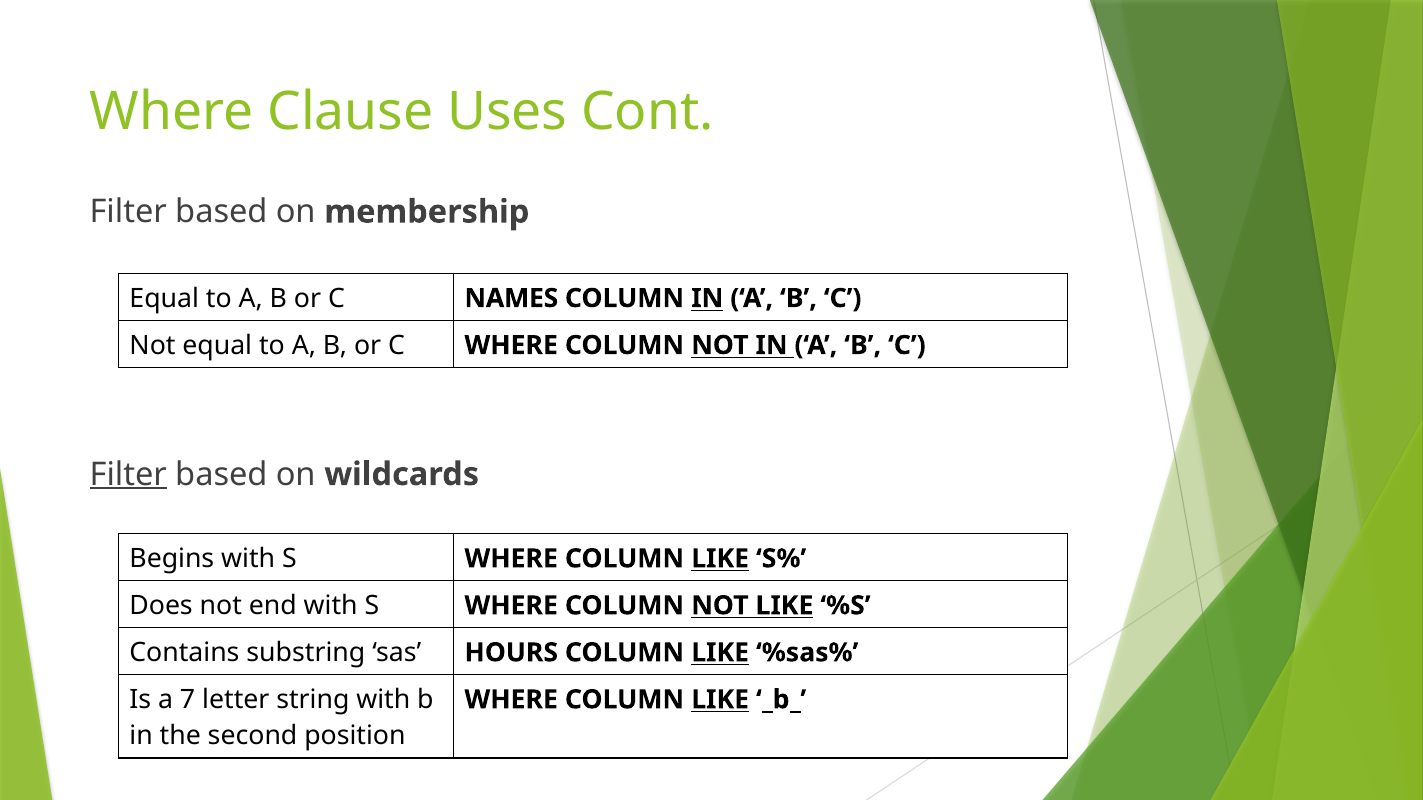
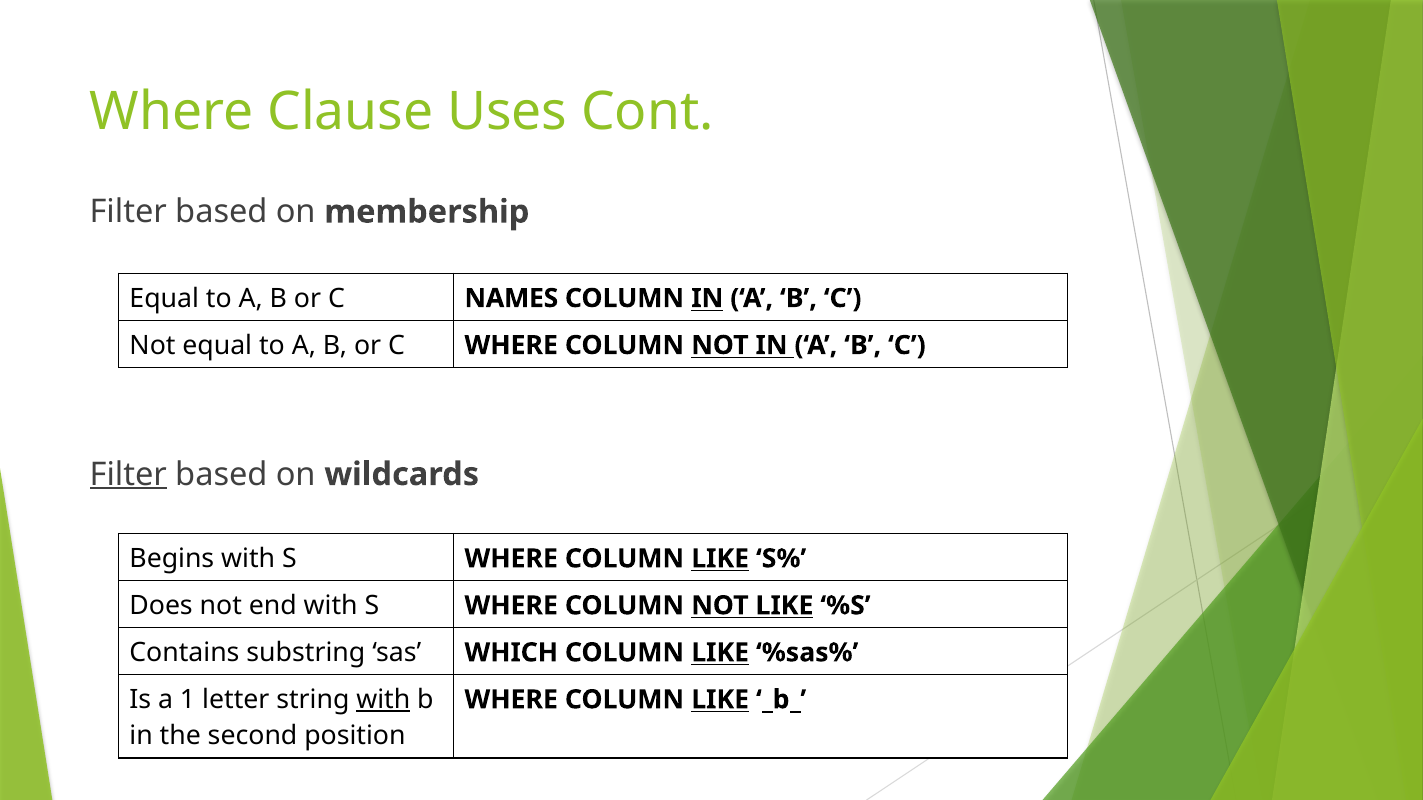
HOURS: HOURS -> WHICH (511, 653)
7: 7 -> 1 (188, 700)
with underline: none -> present (383, 700)
